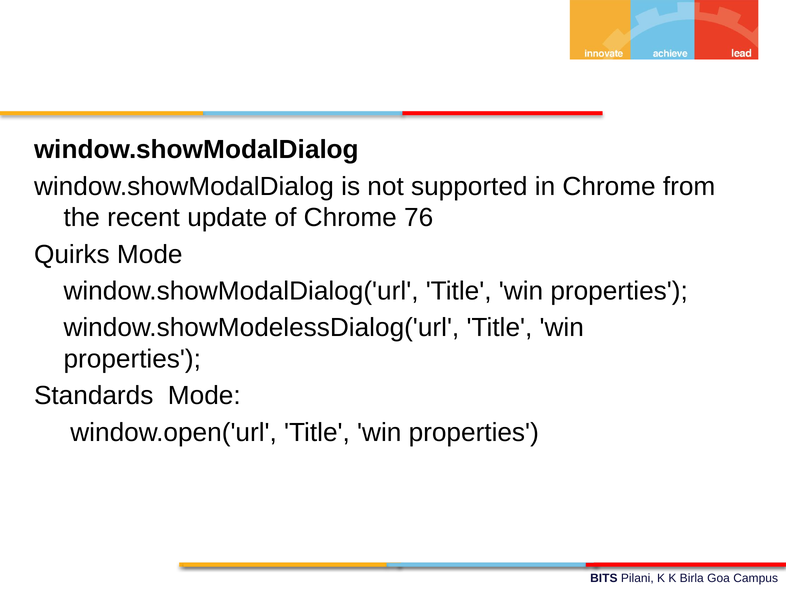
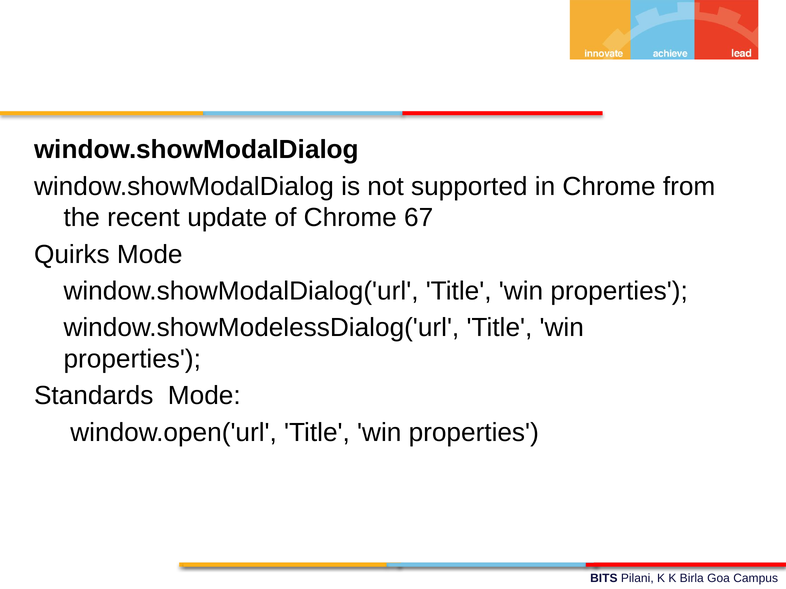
76: 76 -> 67 (419, 218)
